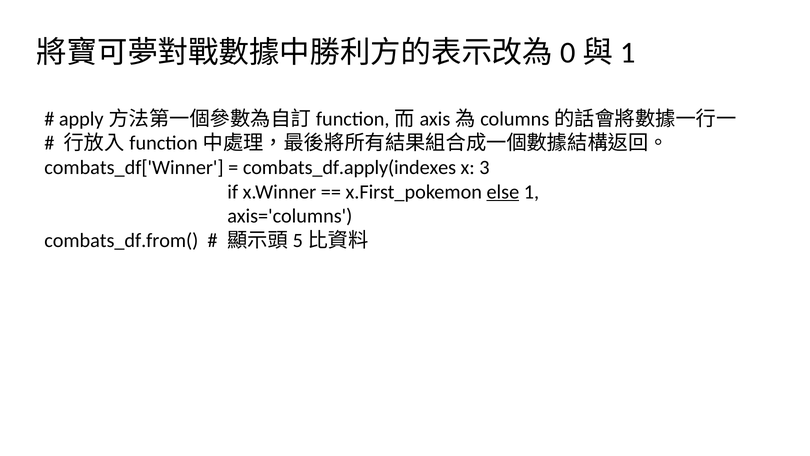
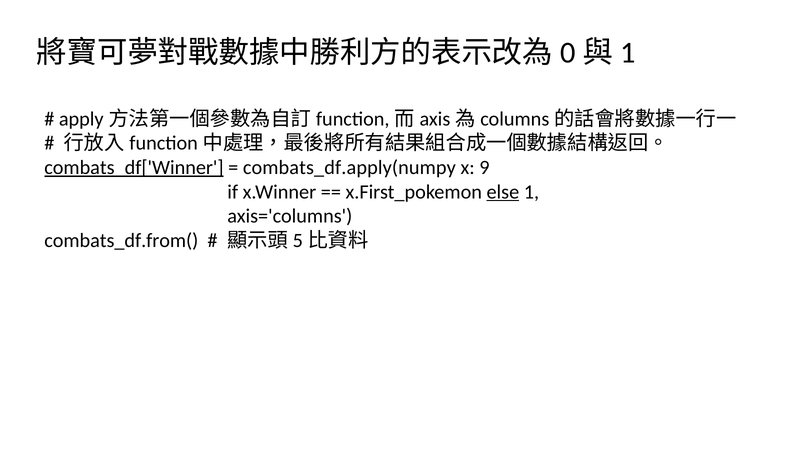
combats_df['Winner underline: none -> present (134, 167)
combats_df.apply(indexes: combats_df.apply(indexes -> combats_df.apply(numpy (349, 167)
3: 3 -> 9 (484, 167)
